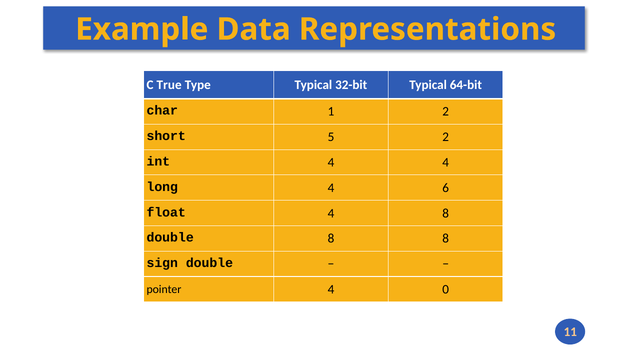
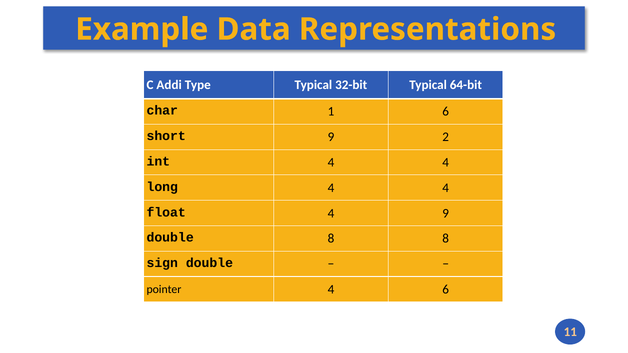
True: True -> Addi (169, 85)
1 2: 2 -> 6 (446, 112)
short 5: 5 -> 9 (331, 137)
long 4 6: 6 -> 4 (446, 188)
4 8: 8 -> 9 (446, 213)
4 0: 0 -> 6 (446, 290)
